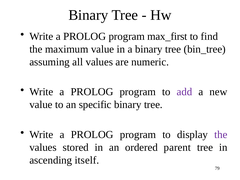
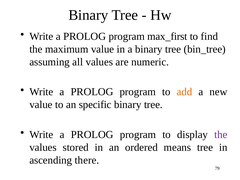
add colour: purple -> orange (184, 92)
parent: parent -> means (177, 147)
itself: itself -> there (87, 160)
